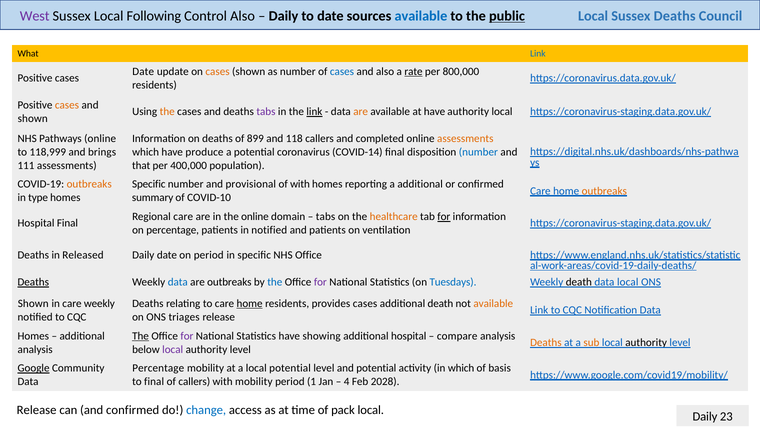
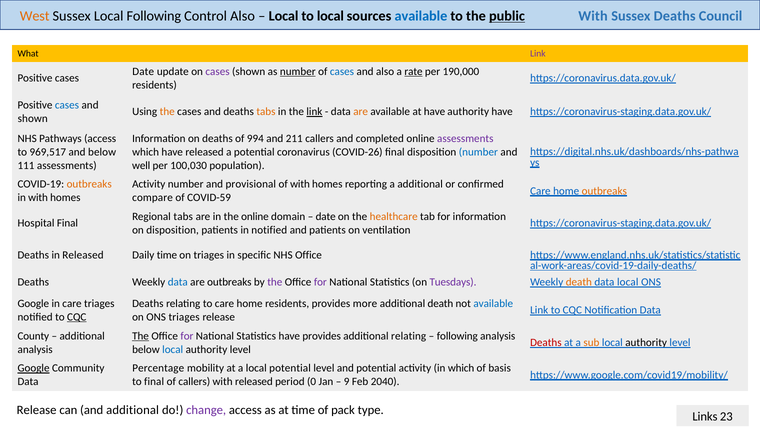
Local: Local -> With (593, 16)
West colour: purple -> orange (35, 16)
Daily: Daily -> Local (284, 16)
to date: date -> local (330, 16)
Link colour: blue -> purple (538, 53)
cases colour: orange -> purple (218, 72)
number underline: none -> present (298, 72)
800,000: 800,000 -> 190,000 (461, 72)
cases colour: orange -> blue (67, 105)
tabs colour: purple -> orange (266, 112)
authority local: local -> have (502, 112)
Pathways online: online -> access (100, 138)
899: 899 -> 994 (255, 138)
118: 118 -> 211 (294, 138)
assessments colour: orange -> purple (465, 138)
118,999: 118,999 -> 969,517 (48, 152)
and brings: brings -> below (102, 152)
have produce: produce -> released (205, 152)
COVID-14: COVID-14 -> COVID-26 (357, 152)
that: that -> well (141, 165)
400,000: 400,000 -> 100,030 (189, 165)
Specific: Specific -> Activity (149, 184)
in type: type -> with (38, 198)
summary: summary -> compare (153, 198)
COVID-10: COVID-10 -> COVID-59 (209, 198)
Regional care: care -> tabs (183, 216)
tabs: tabs -> date (326, 216)
for underline: present -> none (444, 216)
on percentage: percentage -> disposition (173, 230)
Daily date: date -> time (167, 255)
on period: period -> triages (209, 255)
Deaths underline: present -> none (33, 282)
the colour: blue -> purple (275, 282)
Tuesdays colour: blue -> purple (453, 282)
death colour: black -> orange (579, 282)
Shown: Shown -> Google (33, 303)
care weekly: weekly -> triages (99, 303)
home underline: present -> none (250, 303)
provides cases: cases -> more (365, 303)
available colour: orange -> blue (493, 303)
CQC underline: none -> present (77, 317)
Homes: Homes -> County (33, 336)
have showing: showing -> provides (322, 336)
additional hospital: hospital -> relating (409, 336)
compare: compare -> following (457, 336)
Deaths colour: orange -> red (546, 342)
local colour: purple -> blue (173, 349)
with mobility: mobility -> released (254, 381)
1: 1 -> 0 (312, 381)
4: 4 -> 9 (347, 381)
2028: 2028 -> 2040 (385, 381)
and confirmed: confirmed -> additional (133, 409)
change colour: blue -> purple (206, 409)
pack local: local -> type (371, 409)
Daily: Daily -> Links (705, 416)
